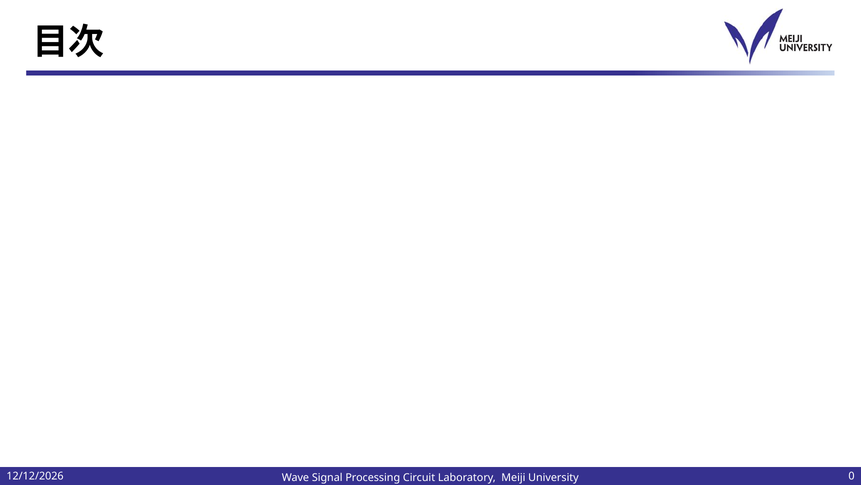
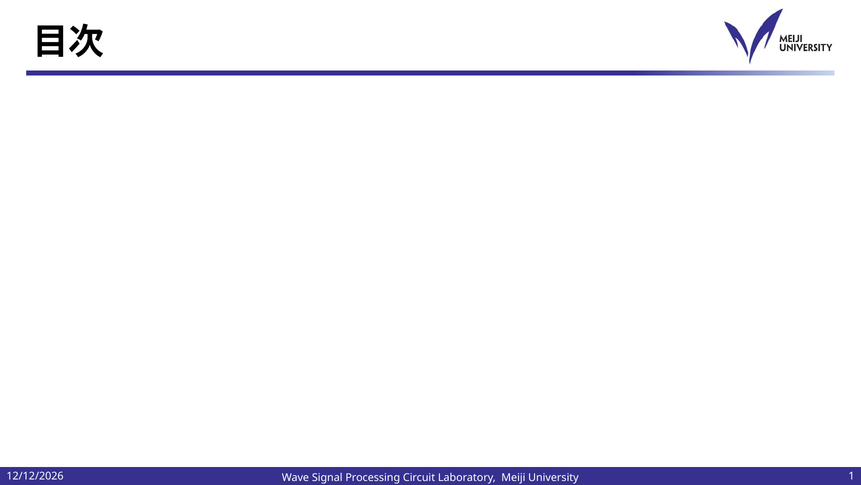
0: 0 -> 1 (851, 476)
